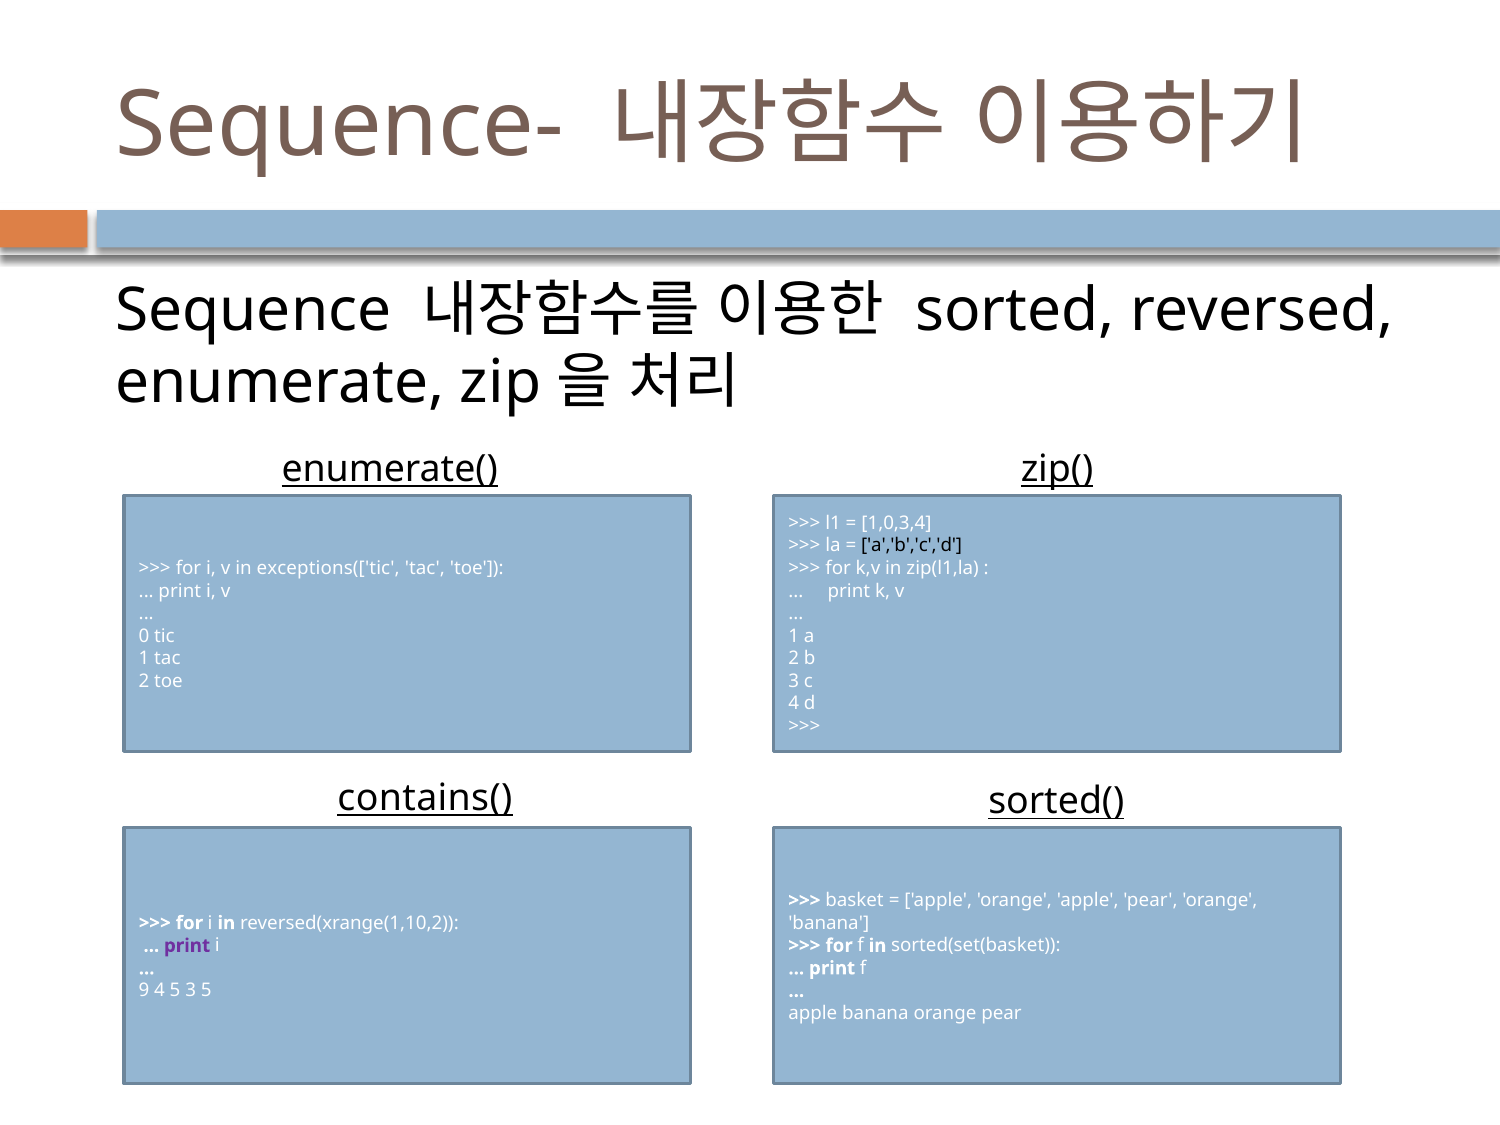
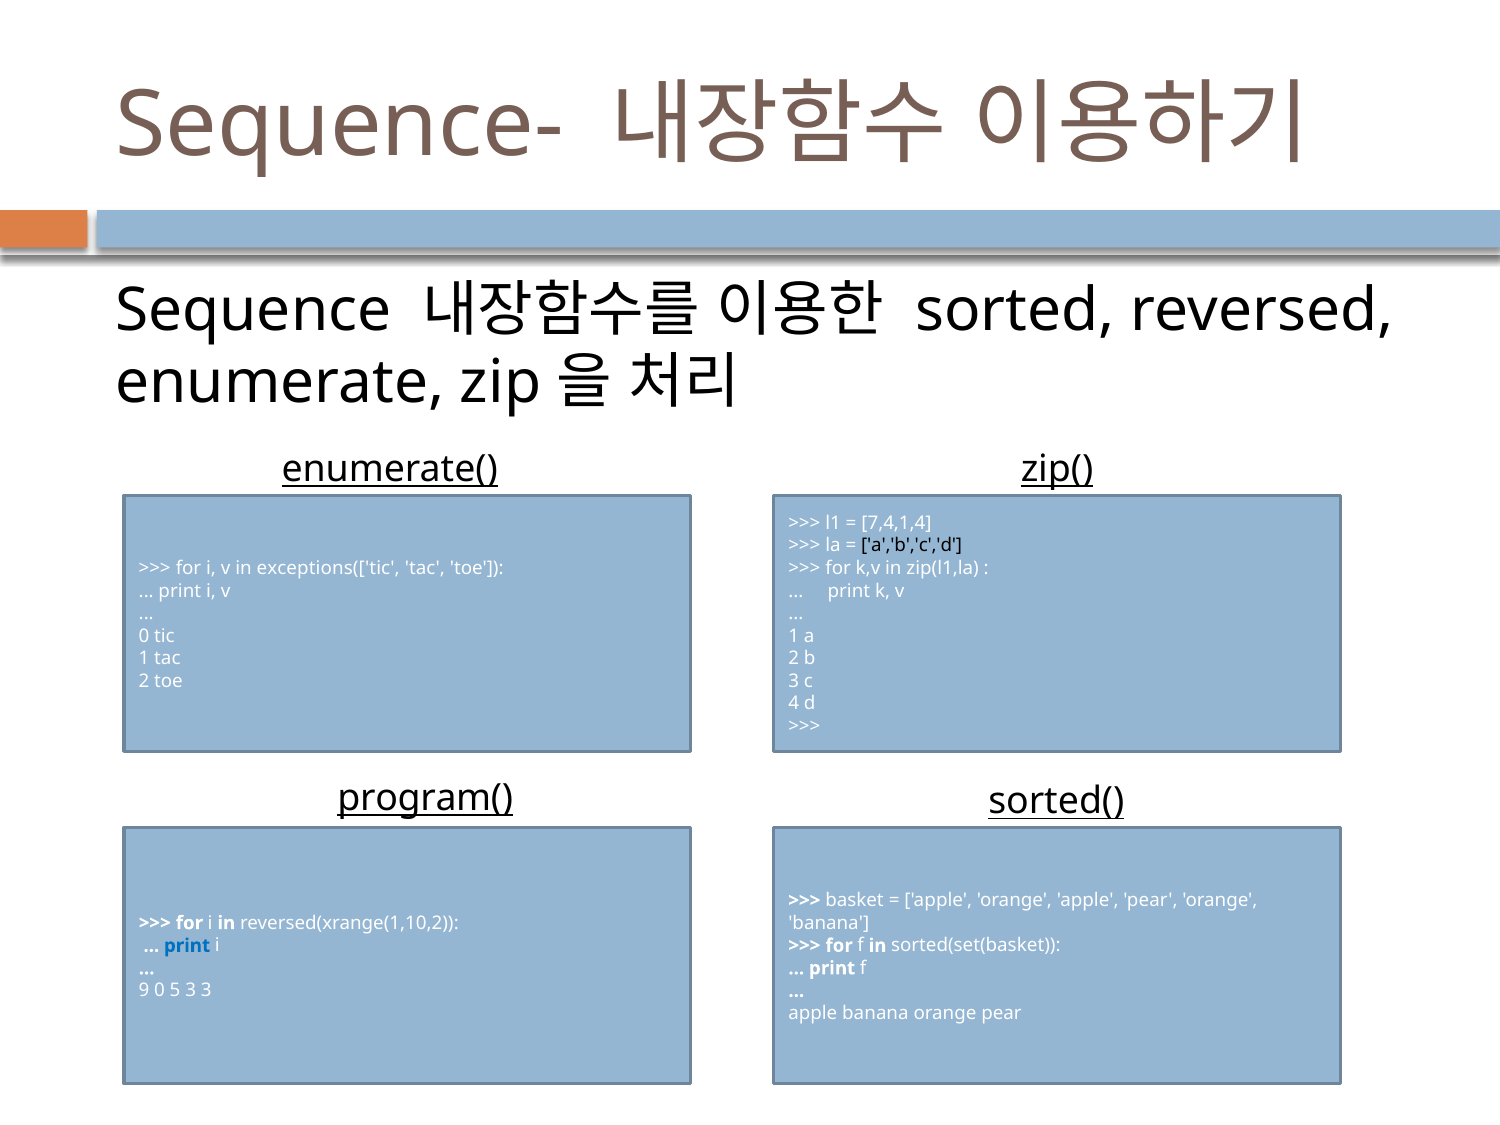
1,0,3,4: 1,0,3,4 -> 7,4,1,4 (896, 523)
contains(: contains( -> program( (425, 798)
print colour: purple -> blue (187, 946)
9 4: 4 -> 0 (160, 991)
3 5: 5 -> 3 (206, 991)
